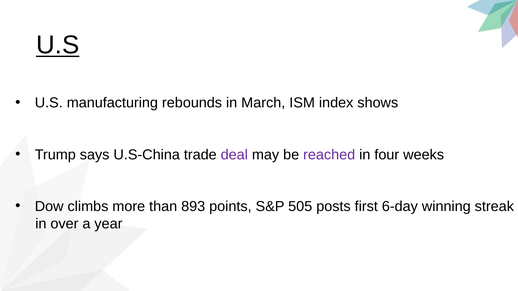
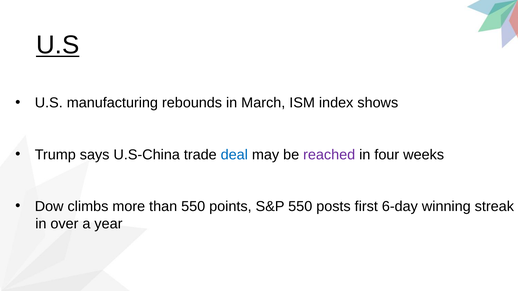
deal colour: purple -> blue (234, 155)
than 893: 893 -> 550 (193, 207)
S&P 505: 505 -> 550 (300, 207)
